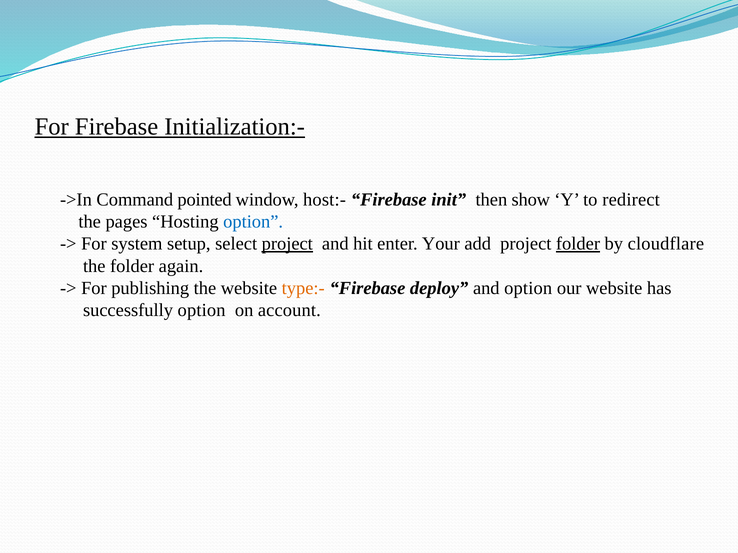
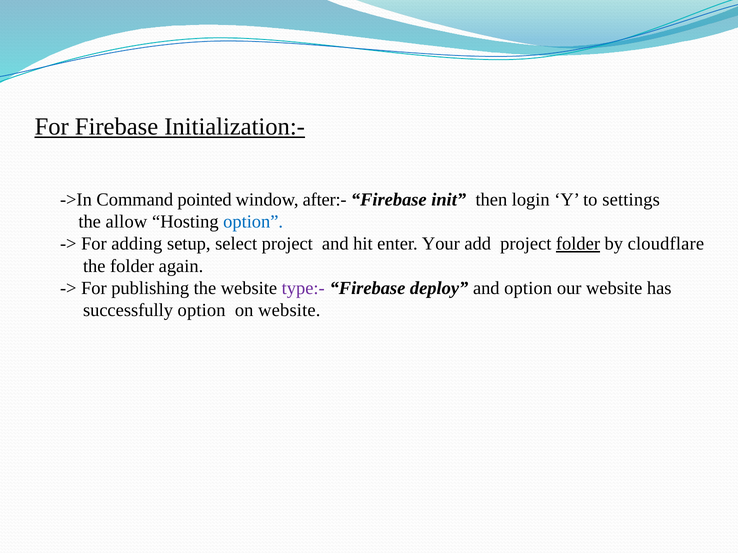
host:-: host:- -> after:- (325, 200)
show: show -> login (531, 200)
redirect: redirect -> settings (631, 200)
pages: pages -> allow (126, 222)
system: system -> adding (137, 244)
project underline: present -> none (287, 244)
type:- colour: orange -> purple (303, 288)
on account: account -> website (289, 310)
